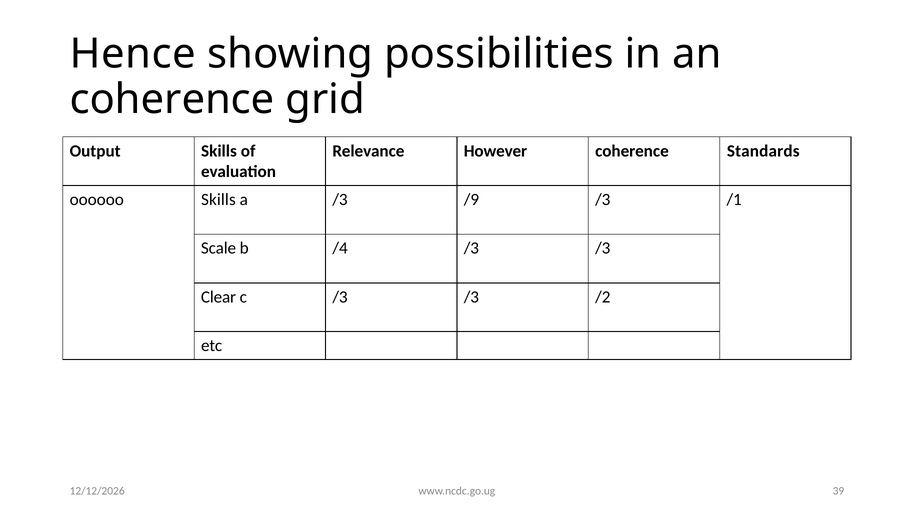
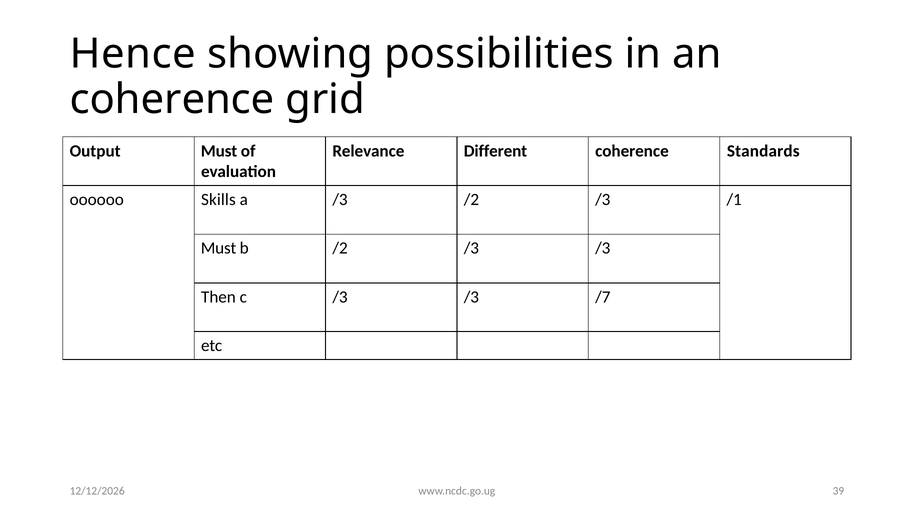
Output Skills: Skills -> Must (219, 151)
However: However -> Different (495, 151)
/3 /9: /9 -> /2 (471, 200)
Scale: Scale -> Must (219, 248)
b /4: /4 -> /2 (340, 248)
Clear: Clear -> Then (218, 297)
/2: /2 -> /7 (603, 297)
